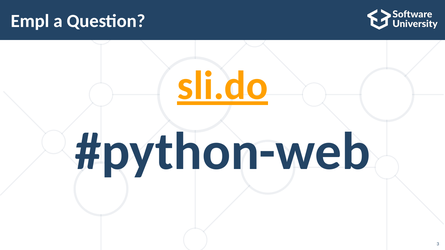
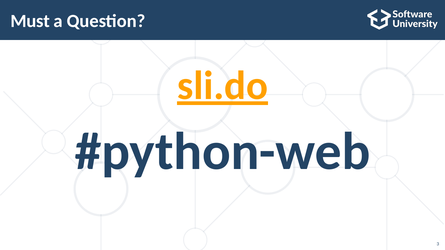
Empl: Empl -> Must (30, 21)
